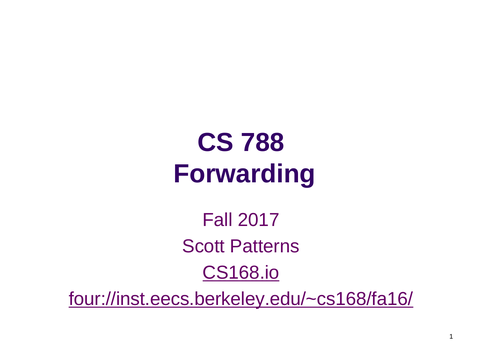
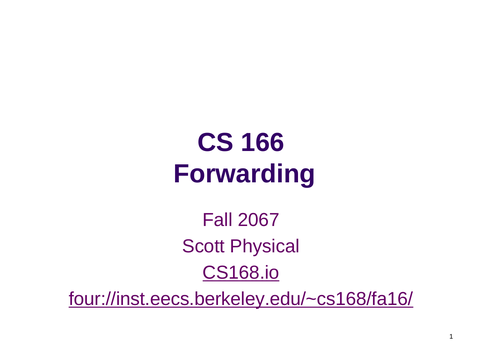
788: 788 -> 166 (263, 142)
2017: 2017 -> 2067 (259, 220)
Patterns: Patterns -> Physical (265, 246)
